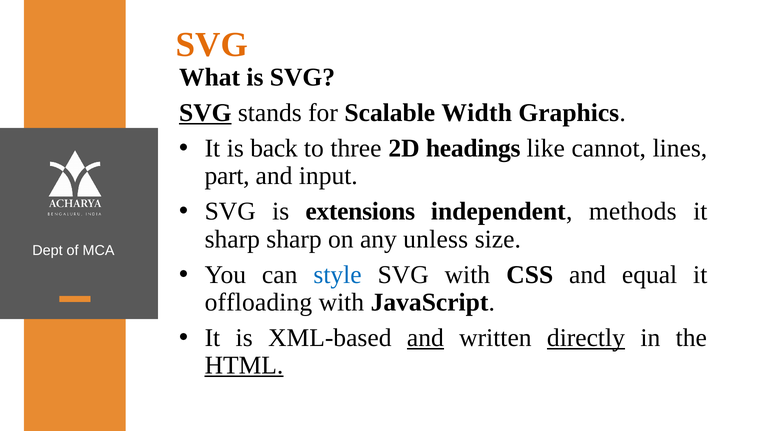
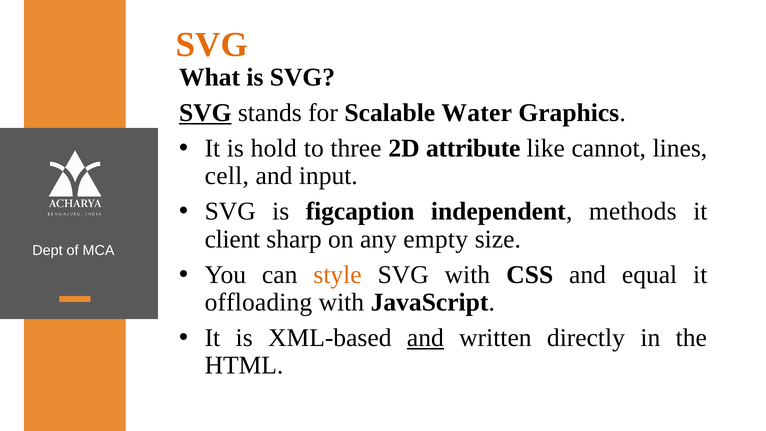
Width: Width -> Water (477, 113)
back: back -> hold (274, 148)
headings: headings -> attribute (473, 148)
part: part -> cell (227, 176)
extensions: extensions -> figcaption (360, 211)
sharp: sharp -> client (232, 239)
unless: unless -> empty (436, 239)
style colour: blue -> orange (338, 275)
directly underline: present -> none (586, 338)
HTML underline: present -> none (244, 365)
